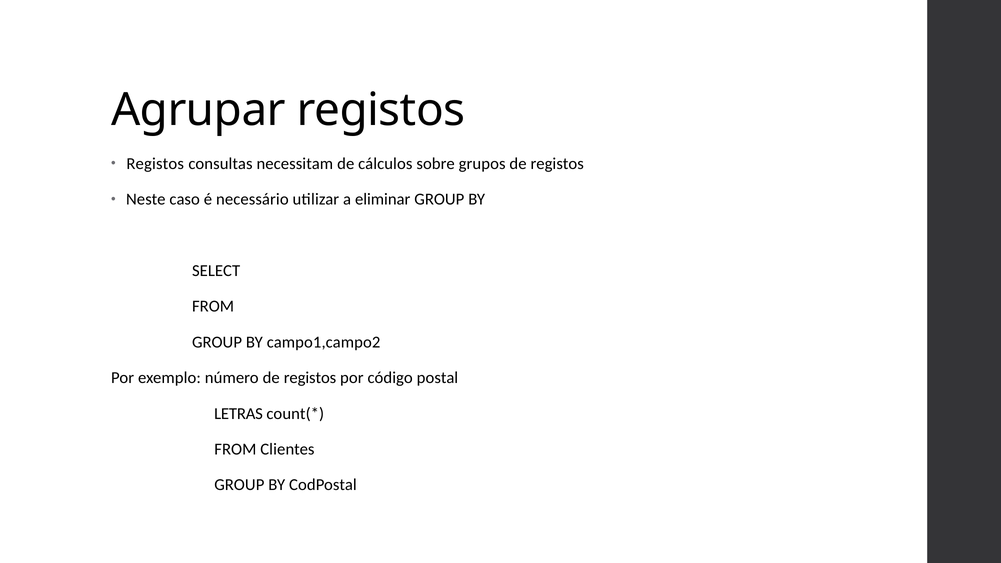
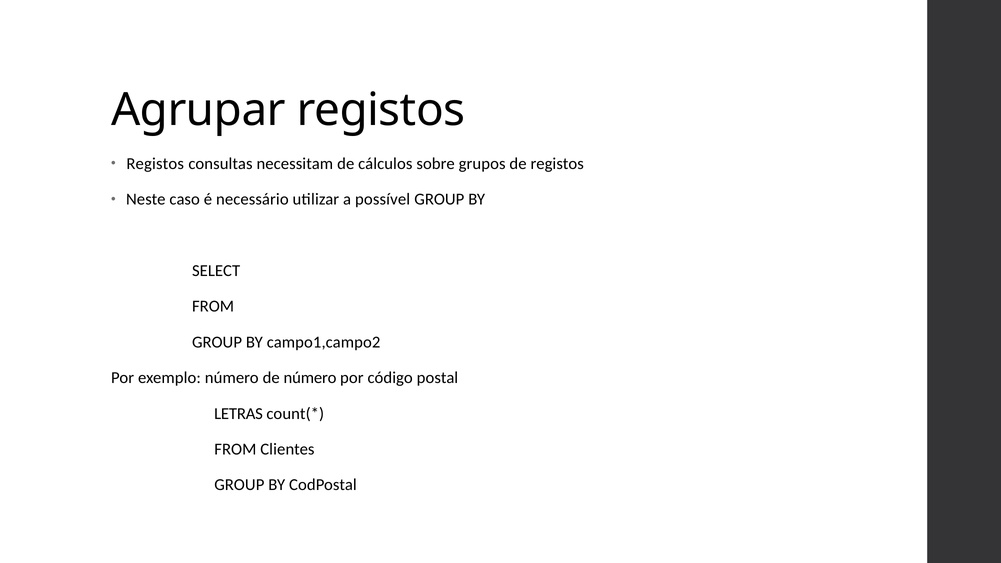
eliminar: eliminar -> possível (383, 199)
número de registos: registos -> número (310, 378)
